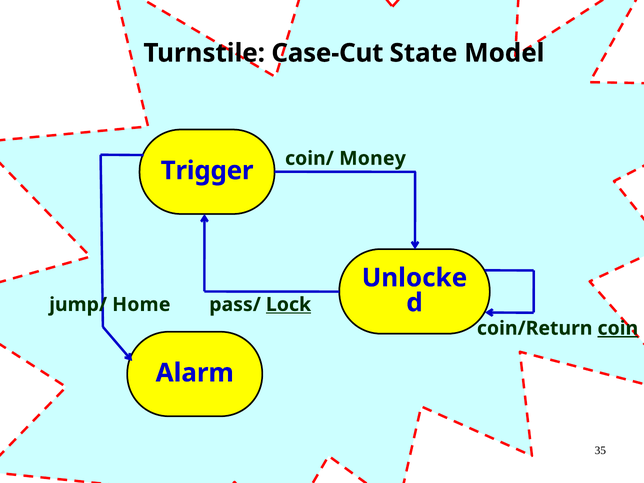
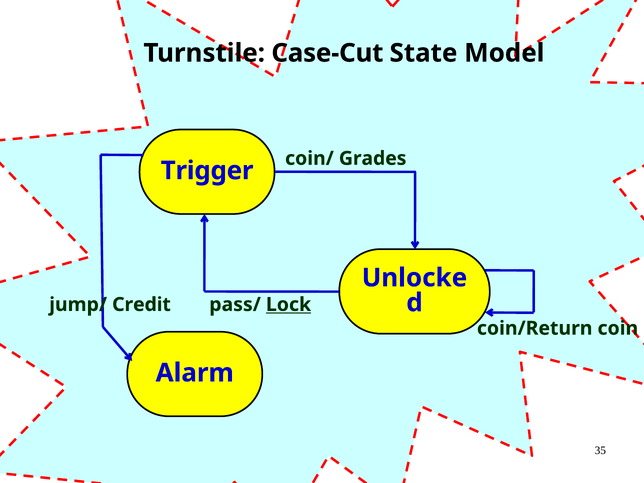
Money: Money -> Grades (373, 158)
Home: Home -> Credit (141, 305)
coin underline: present -> none (618, 328)
